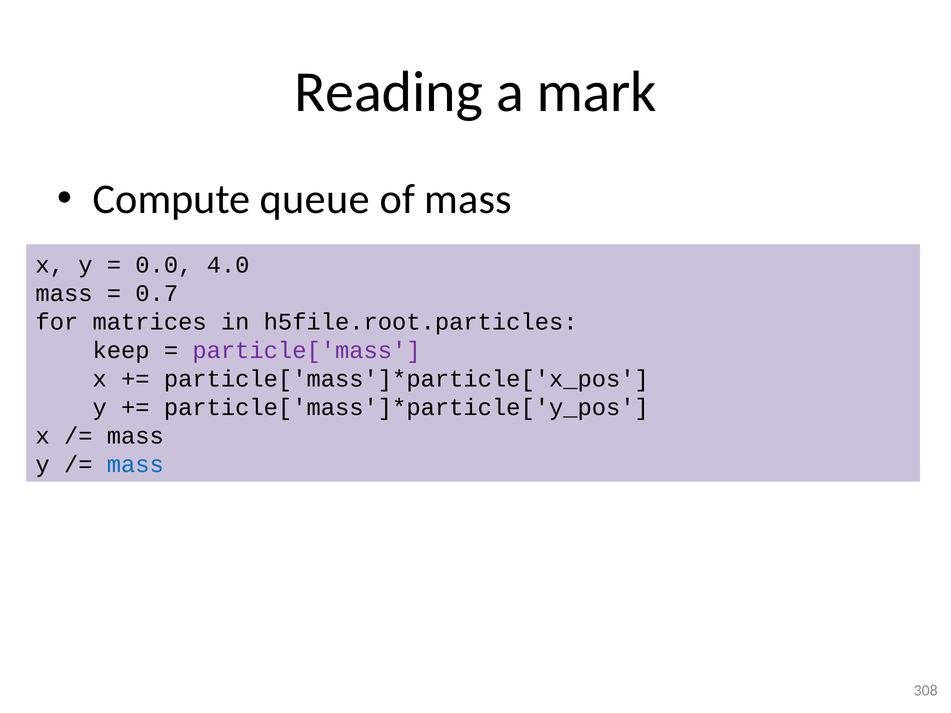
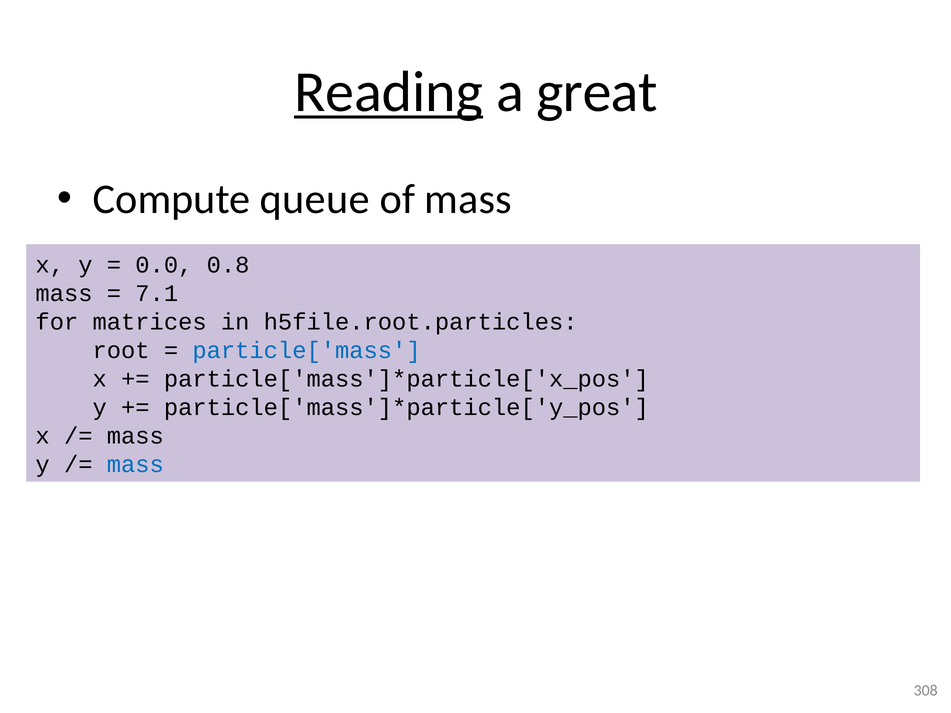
Reading underline: none -> present (389, 92)
mark: mark -> great (597, 92)
4.0: 4.0 -> 0.8 (228, 265)
0.7: 0.7 -> 7.1 (157, 293)
keep: keep -> root (121, 350)
particle['mass colour: purple -> blue (307, 350)
